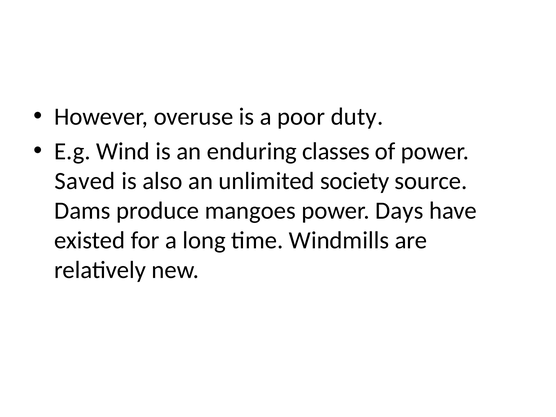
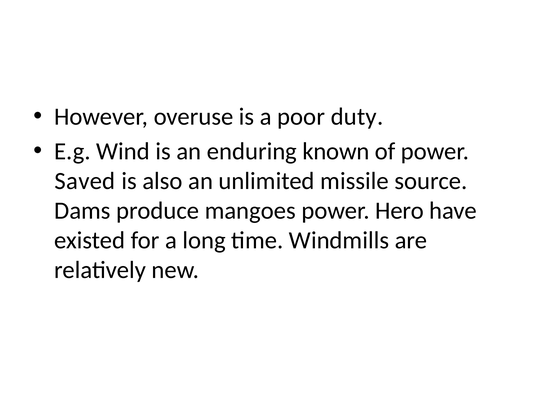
classes: classes -> known (336, 151)
society: society -> missile (355, 181)
Days: Days -> Hero (400, 211)
